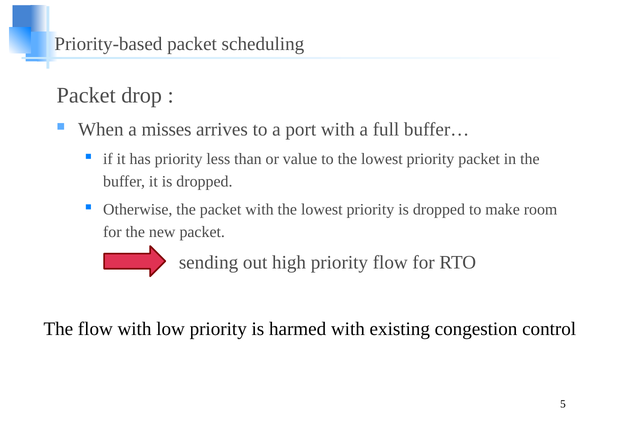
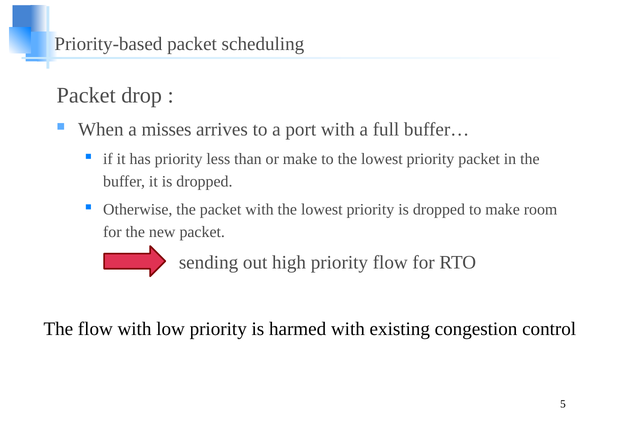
or value: value -> make (300, 159)
